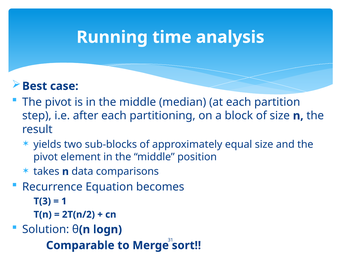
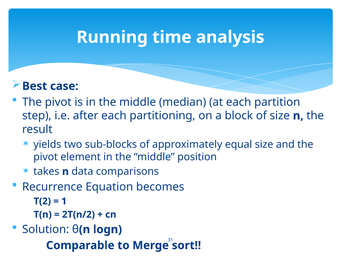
T(3: T(3 -> T(2 (42, 201)
